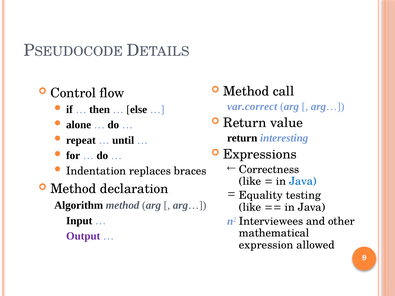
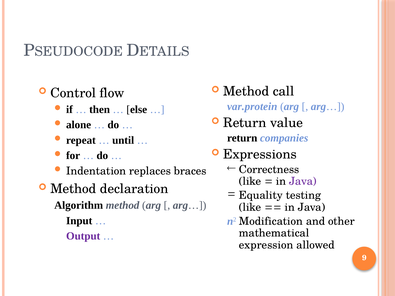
var.correct: var.correct -> var.protein (252, 107)
interesting: interesting -> companies (284, 138)
Java colour: blue -> purple (303, 181)
Interviewees: Interviewees -> Modification (271, 221)
